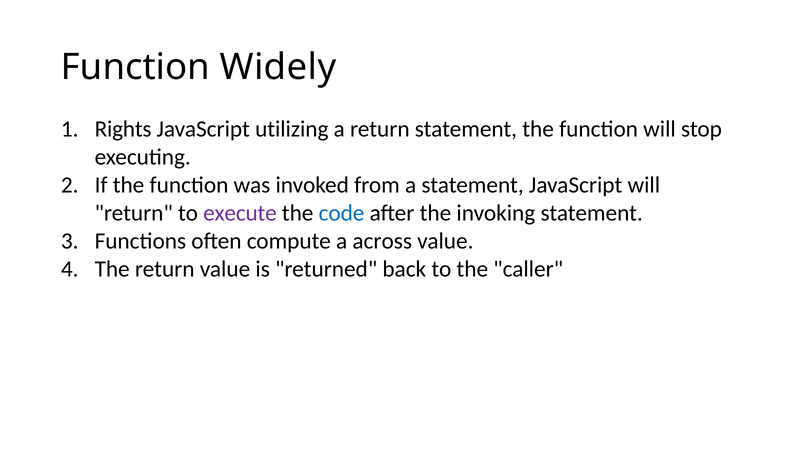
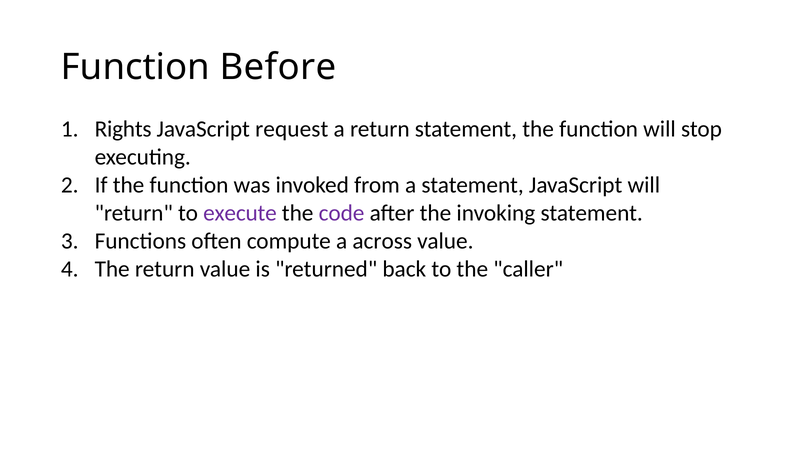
Widely: Widely -> Before (278, 67)
utilizing: utilizing -> request (292, 129)
code colour: blue -> purple (342, 213)
